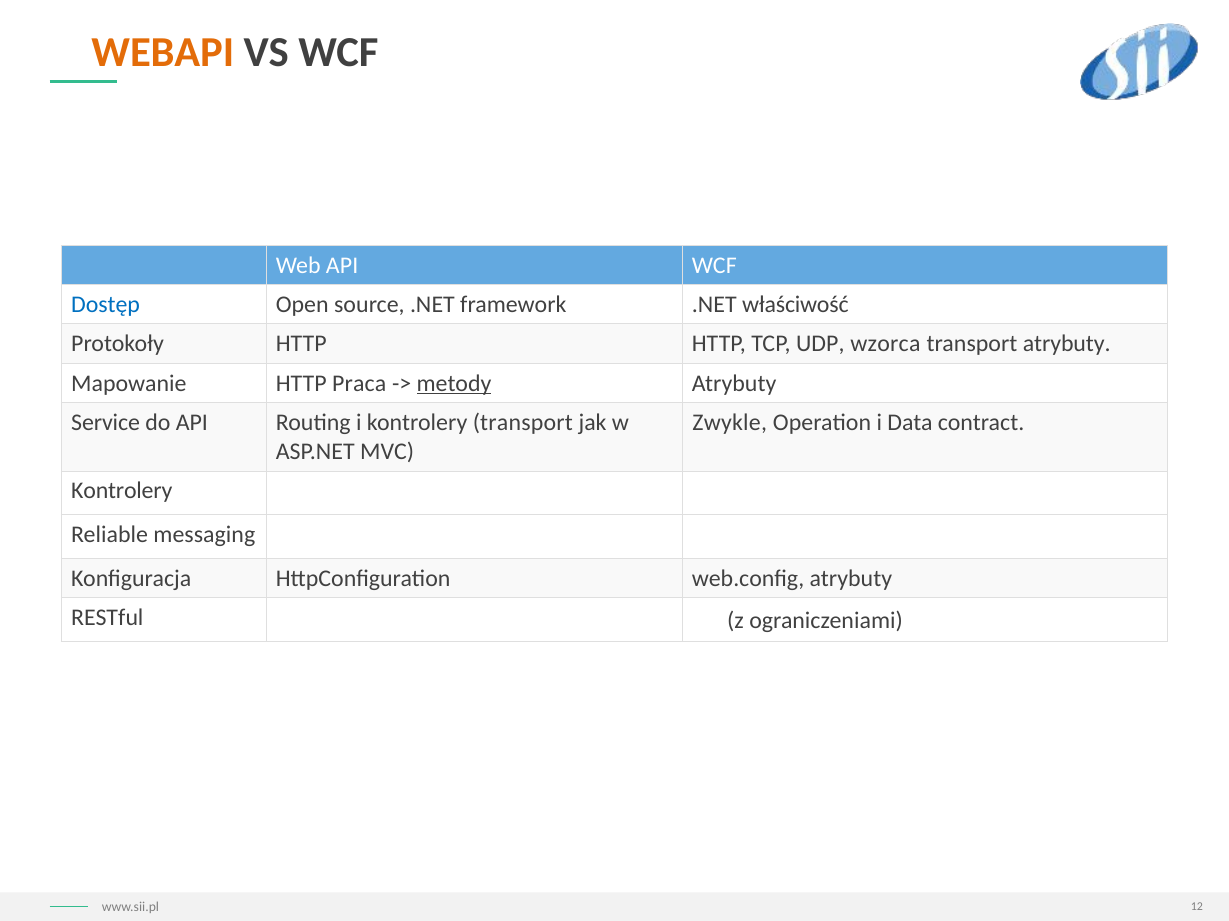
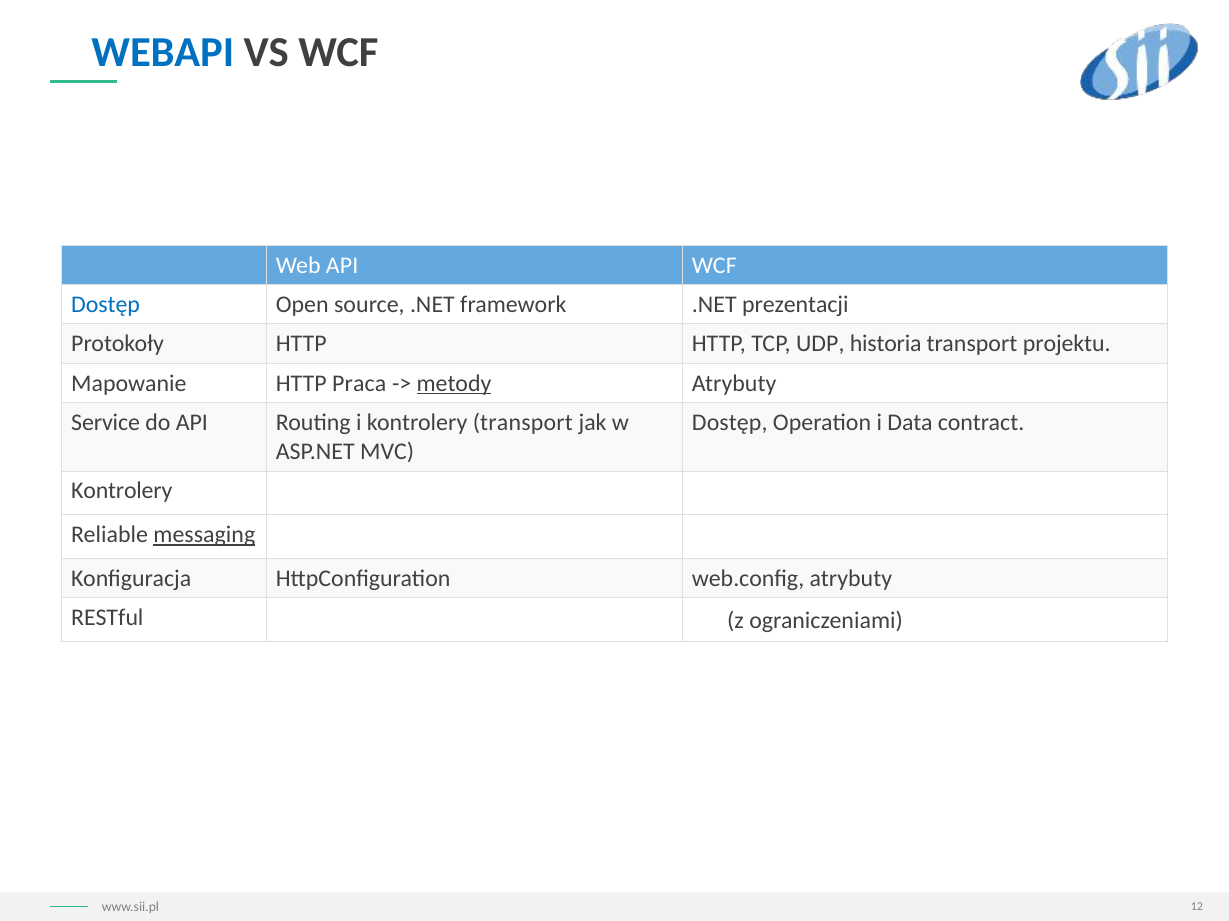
WEBAPI colour: orange -> blue (163, 52)
właściwość: właściwość -> prezentacji (795, 305)
wzorca: wzorca -> historia (886, 344)
transport atrybuty: atrybuty -> projektu (1067, 344)
Zwykle: Zwykle -> Dostęp (730, 423)
messaging underline: none -> present (204, 535)
